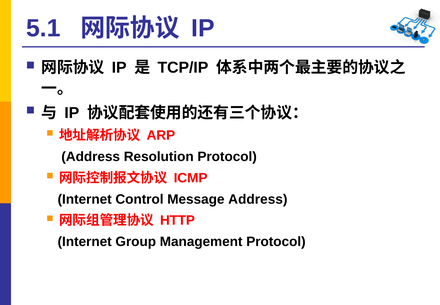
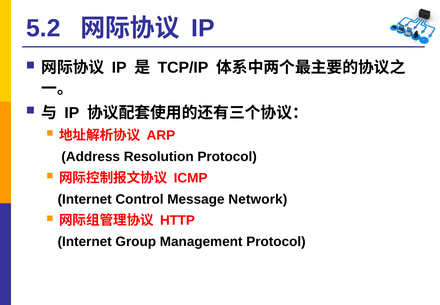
5.1: 5.1 -> 5.2 (43, 28)
Message Address: Address -> Network (258, 199)
